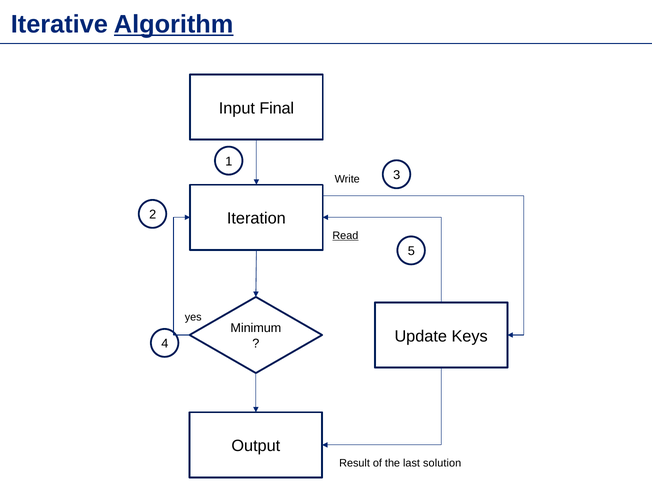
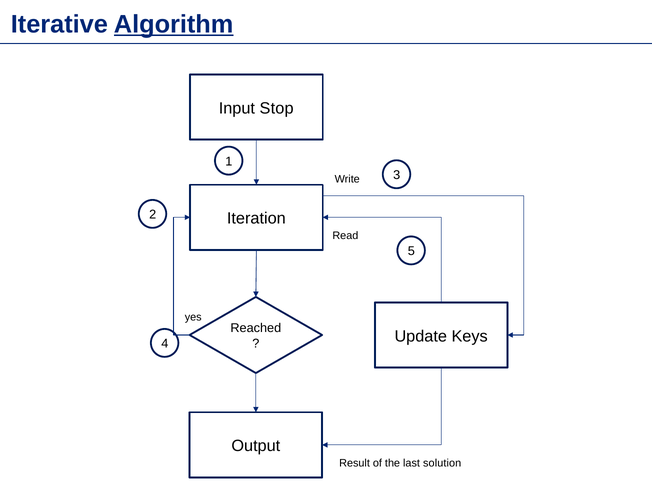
Final: Final -> Stop (277, 108)
Read underline: present -> none (345, 236)
Minimum: Minimum -> Reached (256, 328)
